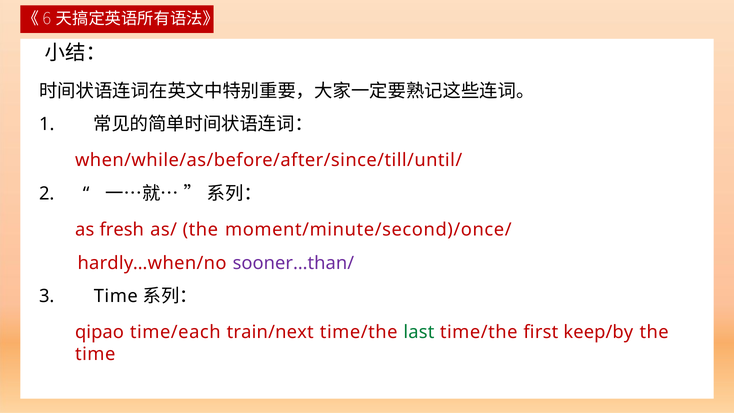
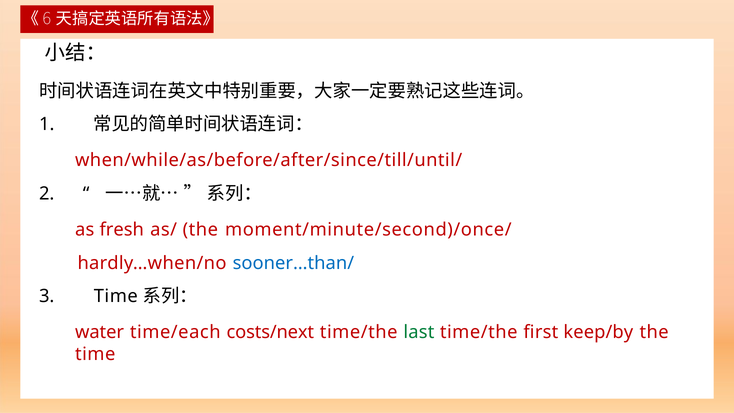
sooner…than/ colour: purple -> blue (293, 264)
qipao: qipao -> water (100, 333)
train/next: train/next -> costs/next (270, 333)
